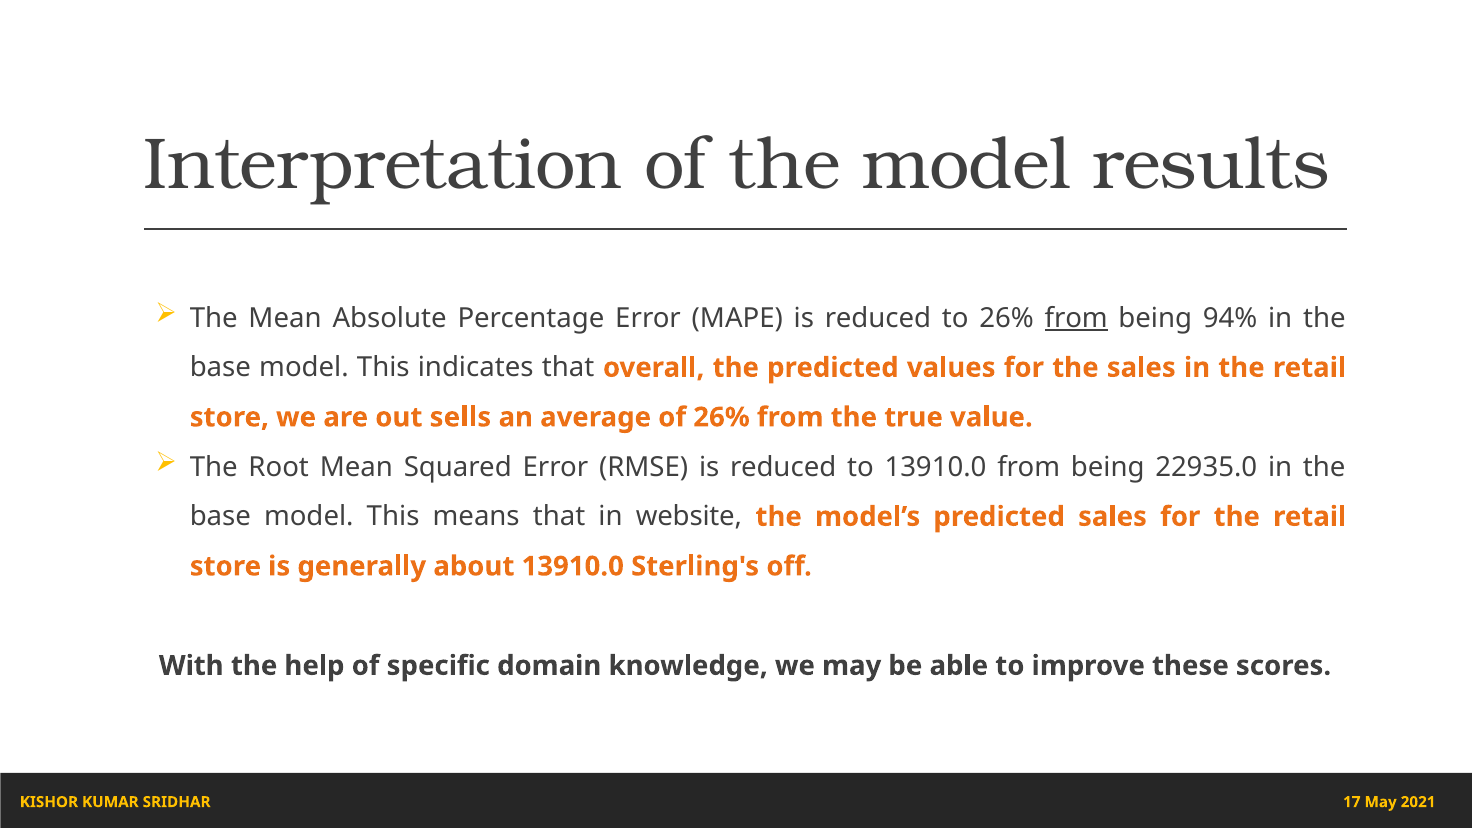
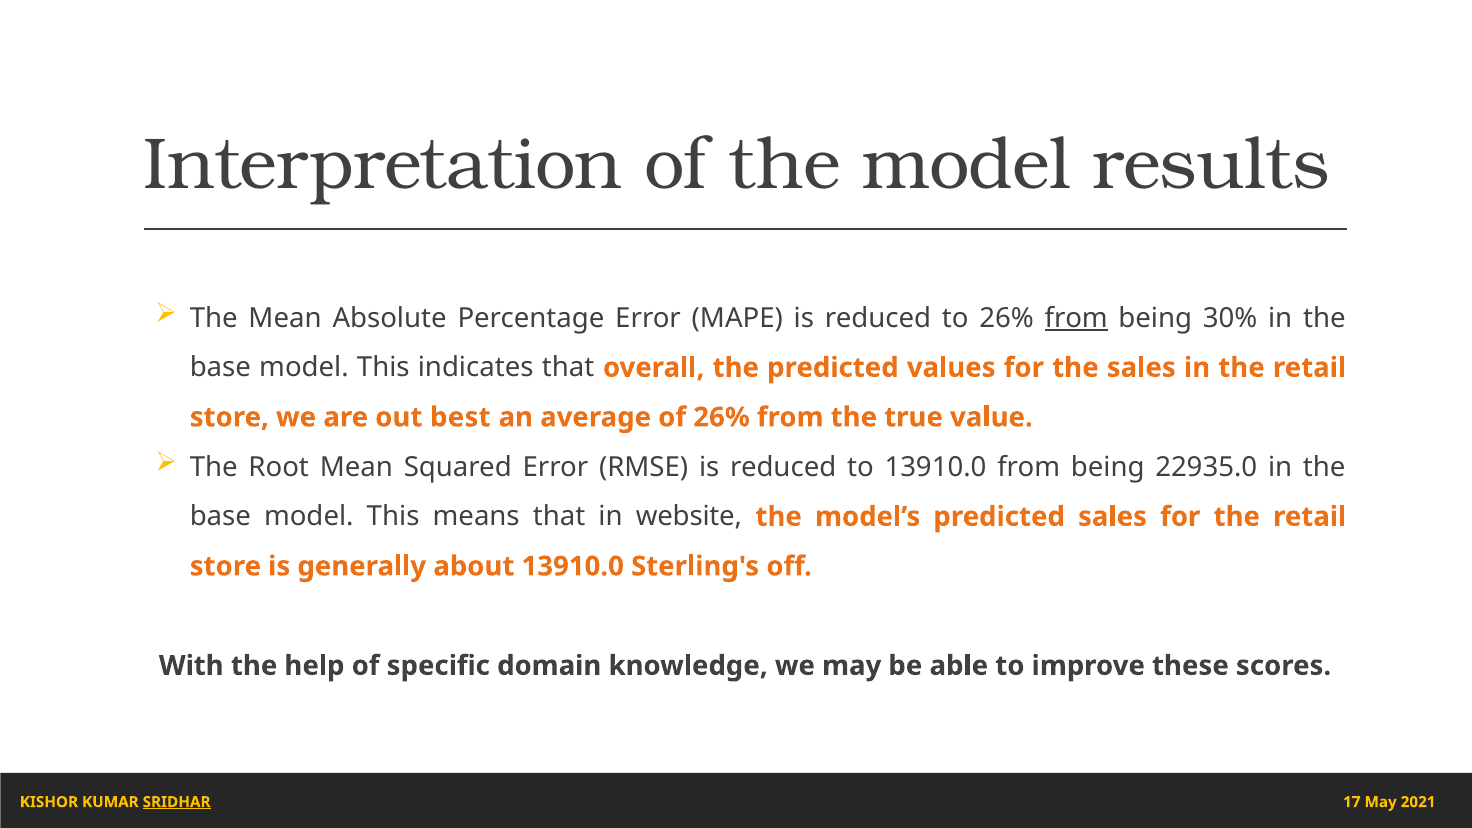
94%: 94% -> 30% (1230, 318)
sells: sells -> best (460, 417)
SRIDHAR underline: none -> present (177, 802)
